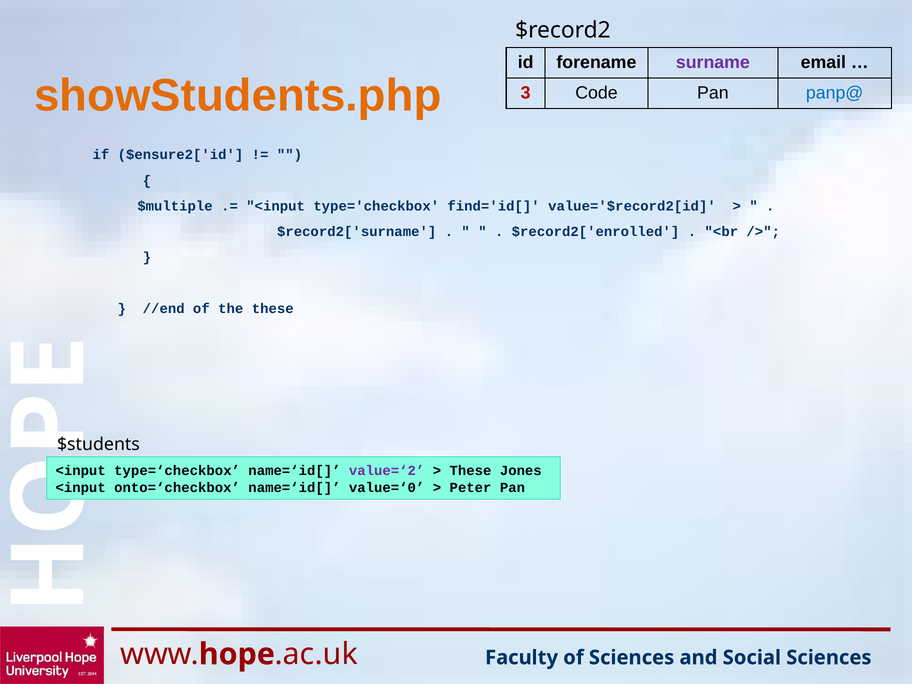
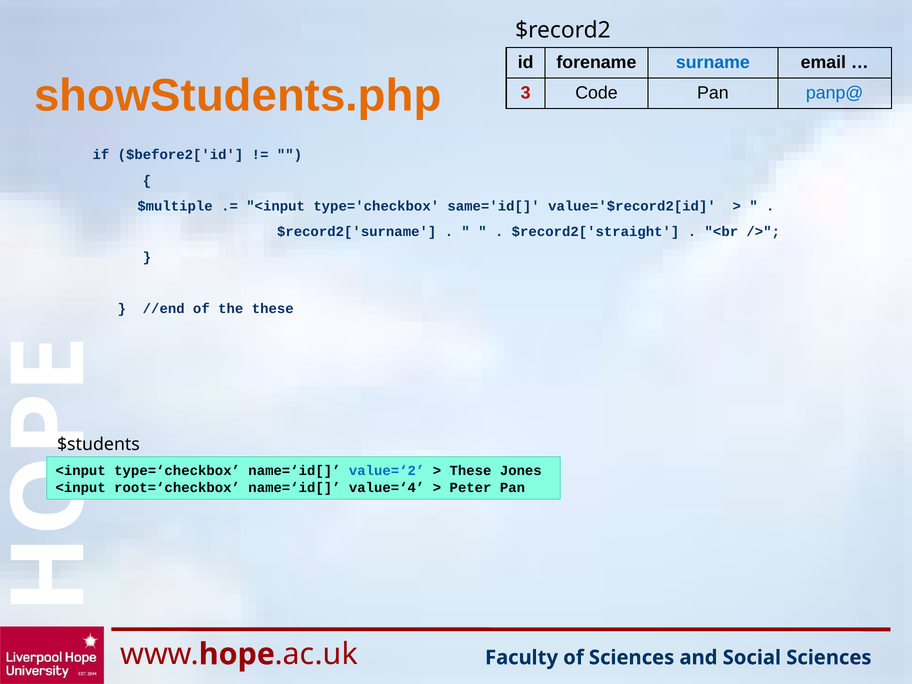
surname colour: purple -> blue (713, 62)
$ensure2['id: $ensure2['id -> $before2['id (180, 155)
find='id[: find='id[ -> same='id[ (494, 206)
$record2['enrolled: $record2['enrolled -> $record2['straight (596, 232)
value=‘2 colour: purple -> blue (387, 471)
onto=‘checkbox: onto=‘checkbox -> root=‘checkbox (177, 487)
value=‘0: value=‘0 -> value=‘4 (387, 487)
